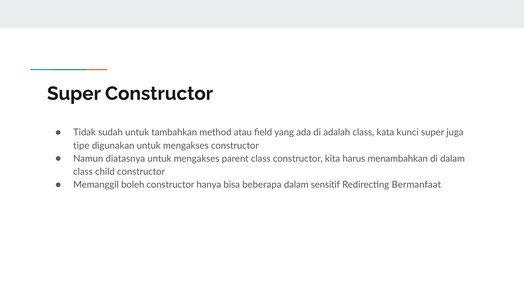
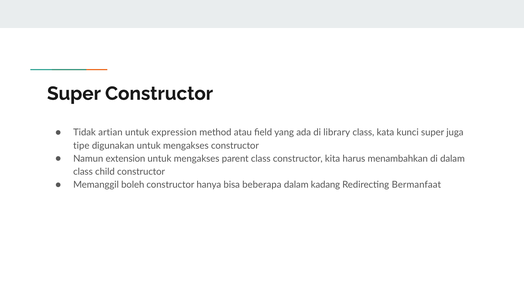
sudah: sudah -> artian (110, 132)
tambahkan: tambahkan -> expression (174, 132)
adalah: adalah -> library (337, 132)
diatasnya: diatasnya -> extension (125, 159)
sensitif: sensitif -> kadang (325, 185)
